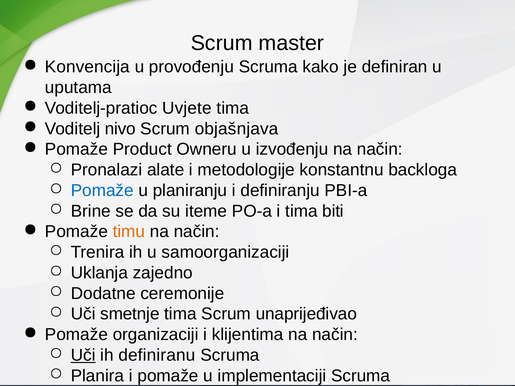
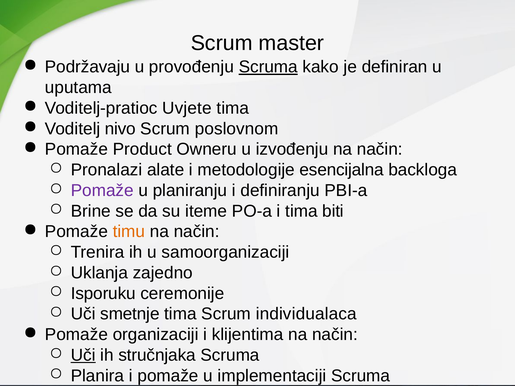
Konvencija: Konvencija -> Podržavaju (87, 67)
Scruma underline: none -> present (268, 67)
objašnjava: objašnjava -> poslovnom (237, 129)
konstantnu: konstantnu -> esencijalna (342, 170)
Pomaže colour: blue -> purple (102, 191)
Dodatne: Dodatne -> Isporuku (103, 294)
unaprijeđivao: unaprijeđivao -> individualaca (306, 314)
definiranu: definiranu -> stručnjaka (157, 355)
